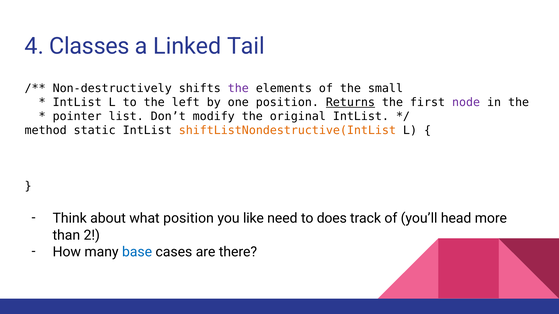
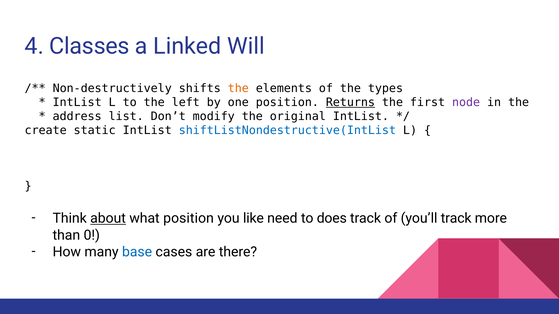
Tail: Tail -> Will (246, 46)
the colour: purple -> orange (238, 89)
small: small -> types (385, 89)
pointer: pointer -> address (77, 117)
method: method -> create (46, 130)
shiftListNondestructive(IntList colour: orange -> blue (287, 130)
about underline: none -> present (108, 219)
you’ll head: head -> track (456, 219)
2: 2 -> 0 (92, 235)
